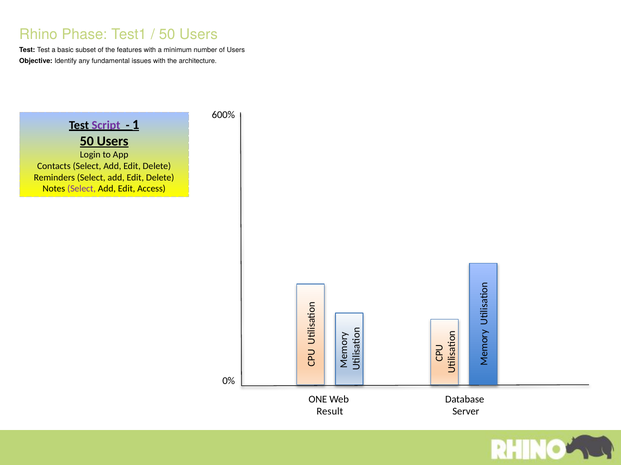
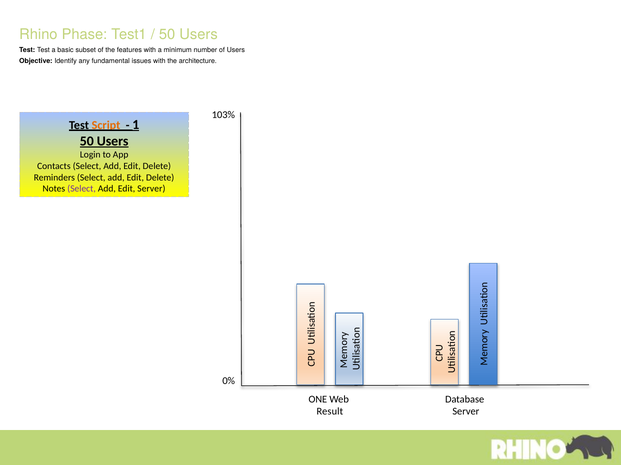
600%: 600% -> 103% (223, 115)
Script colour: purple -> orange (106, 125)
Edit Access: Access -> Server (151, 189)
